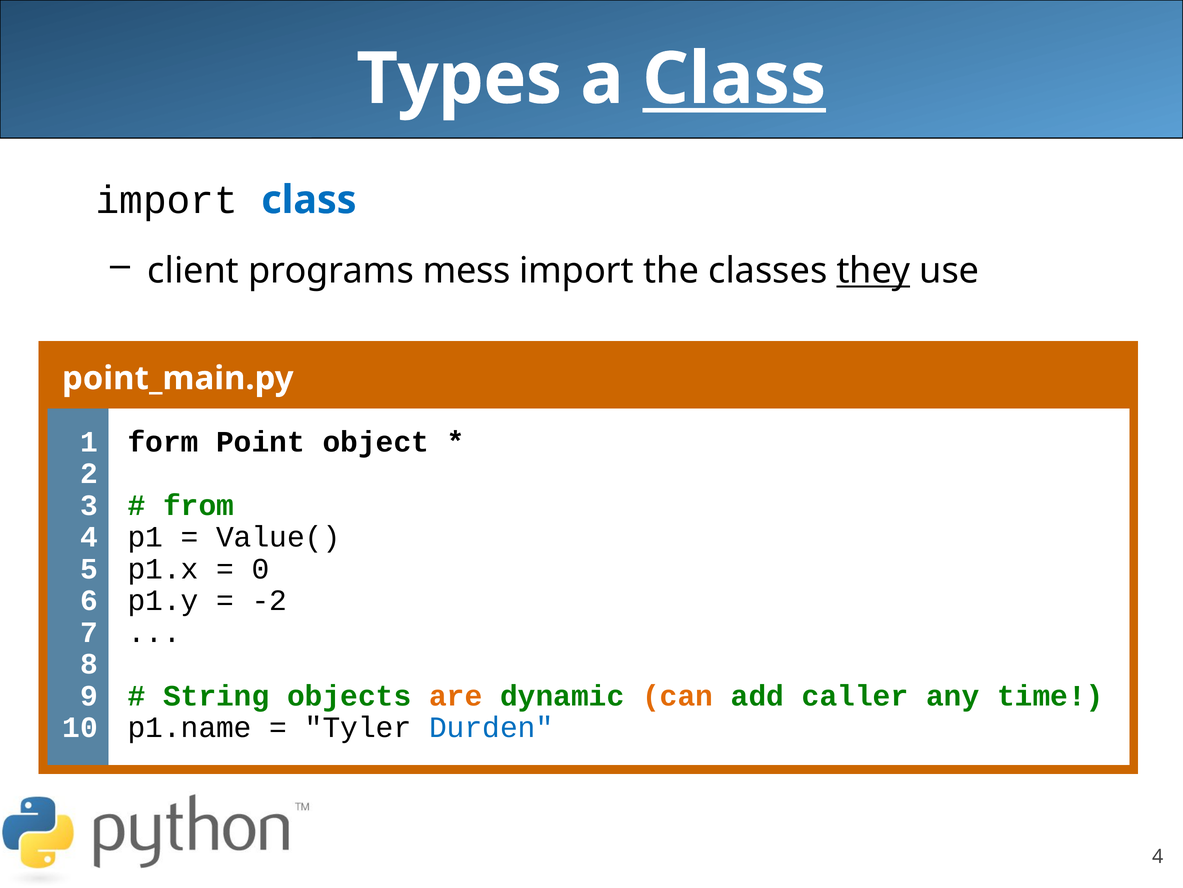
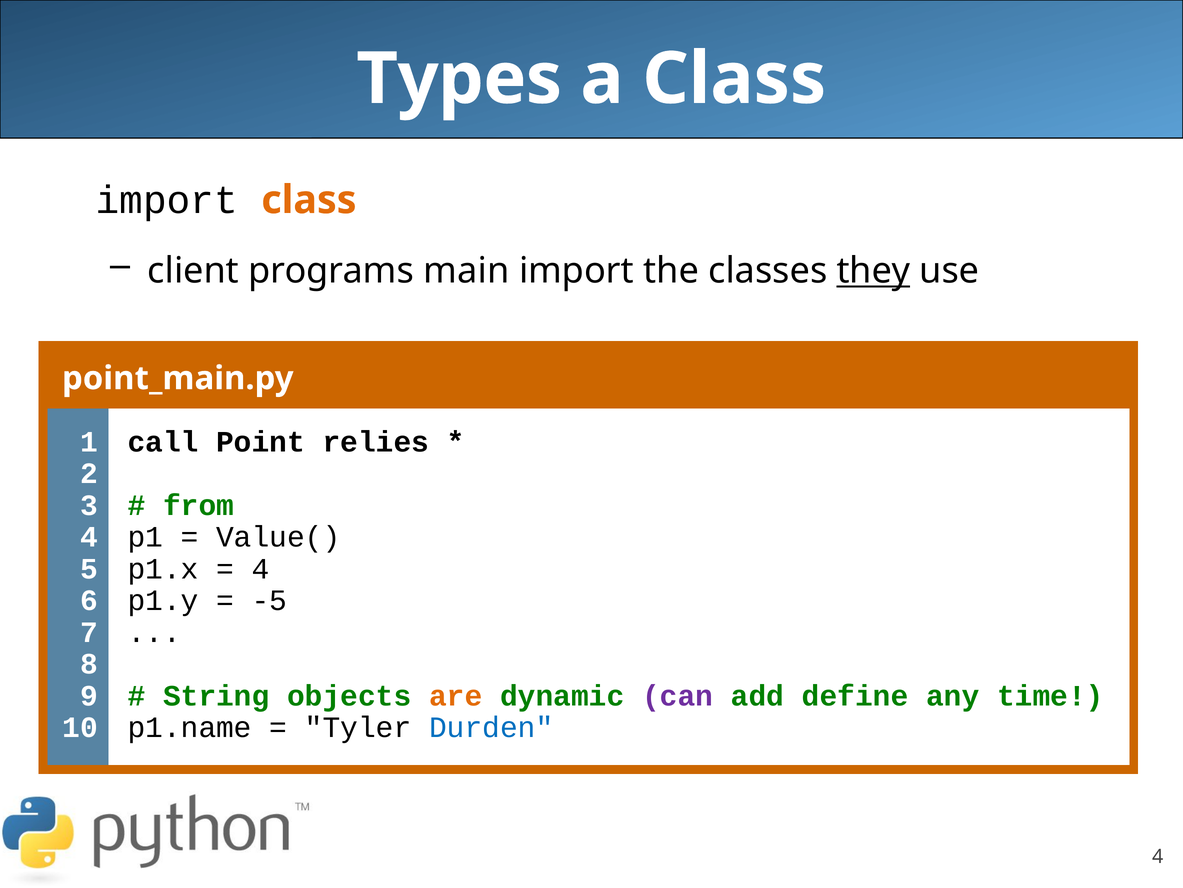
Class underline: present -> none (734, 79)
class colour: blue -> orange (309, 200)
mess: mess -> main (466, 271)
form: form -> call (163, 442)
object: object -> relies (376, 442)
0: 0 -> 4 (261, 568)
-2: -2 -> -5 (269, 600)
can colour: orange -> purple (678, 695)
caller: caller -> define (855, 695)
